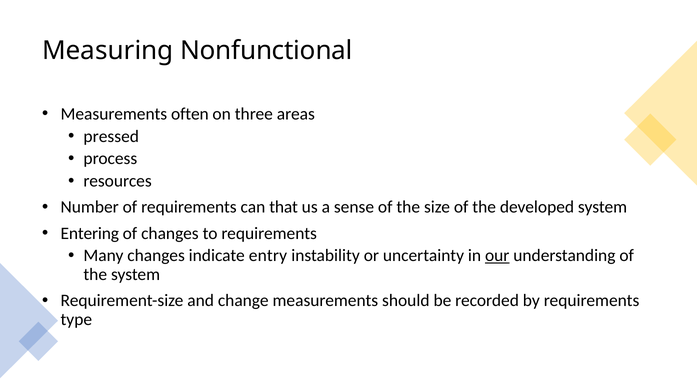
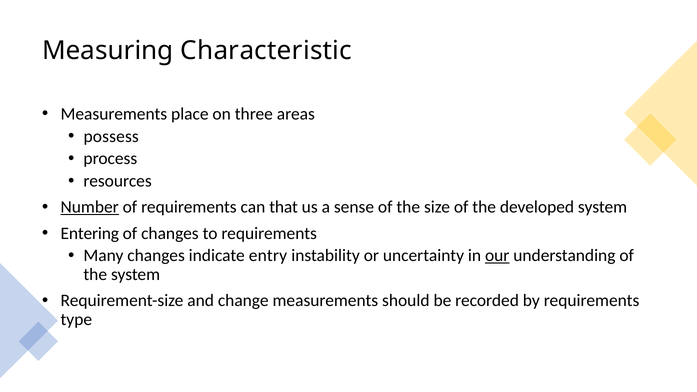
Nonfunctional: Nonfunctional -> Characteristic (266, 51)
often: often -> place (190, 114)
pressed: pressed -> possess (111, 136)
Number underline: none -> present (90, 207)
